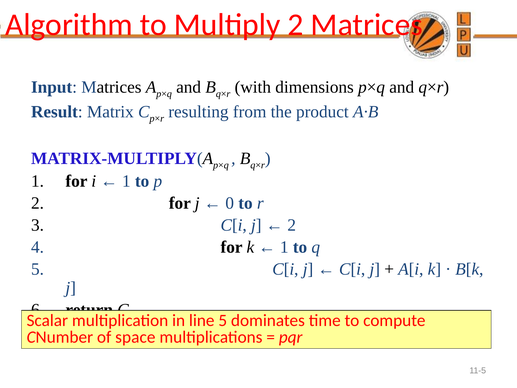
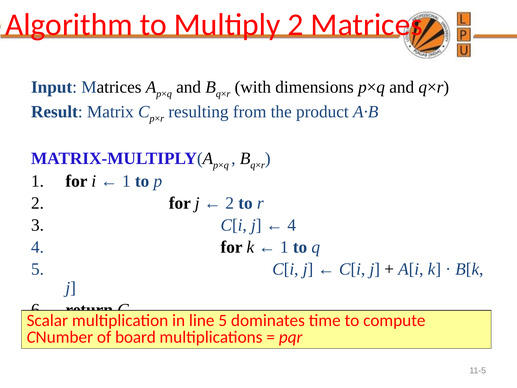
0: 0 -> 2 (230, 203)
2: 2 -> 4 (292, 225)
space: space -> board (135, 337)
